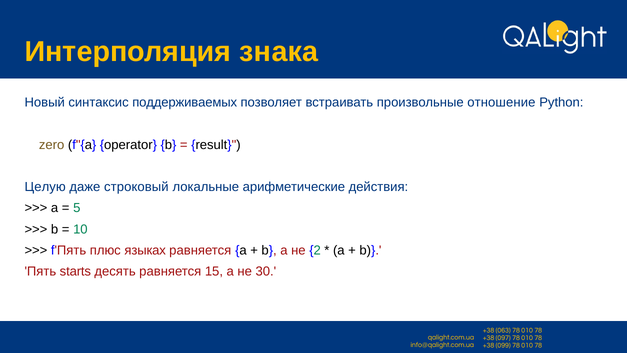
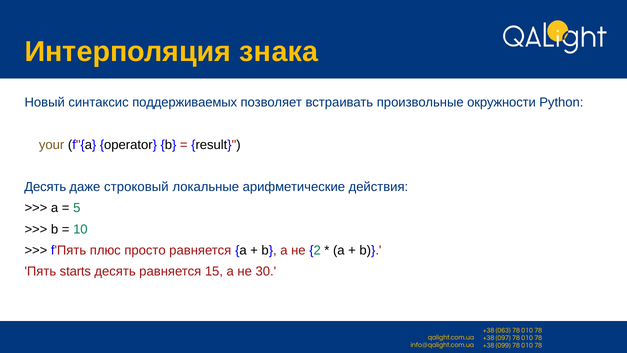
отношение: отношение -> окружности (502, 102)
zero: zero -> your (52, 145)
Целую: Целую -> Десять (45, 187)
языках: языках -> просто (145, 250)
